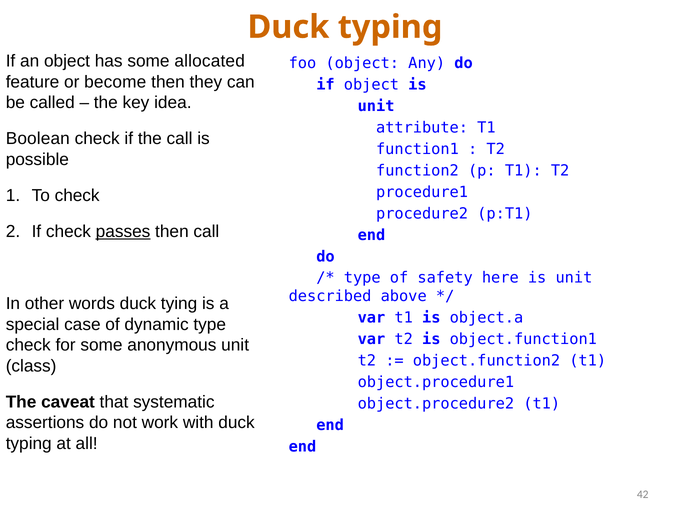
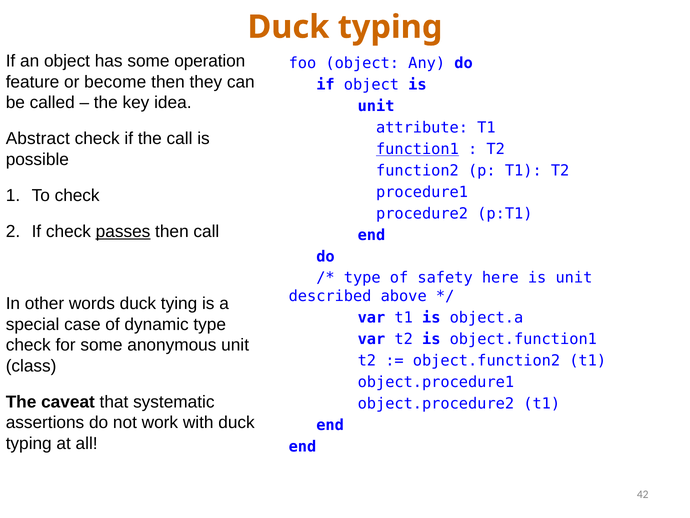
allocated: allocated -> operation (210, 61)
Boolean: Boolean -> Abstract (38, 139)
function1 underline: none -> present (417, 149)
